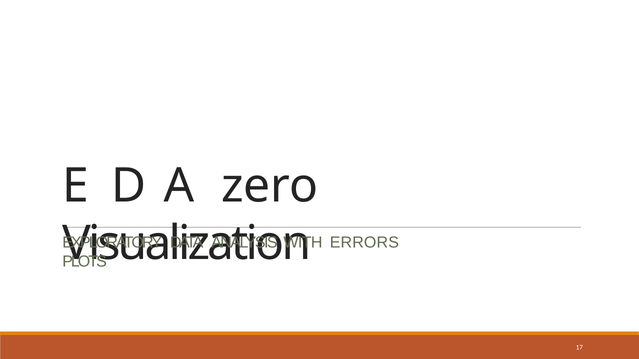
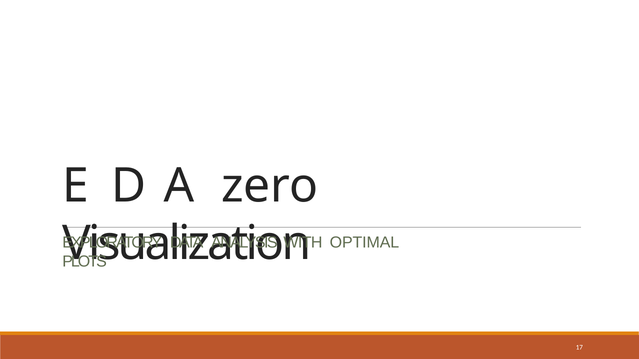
ERRORS: ERRORS -> OPTIMAL (364, 243)
